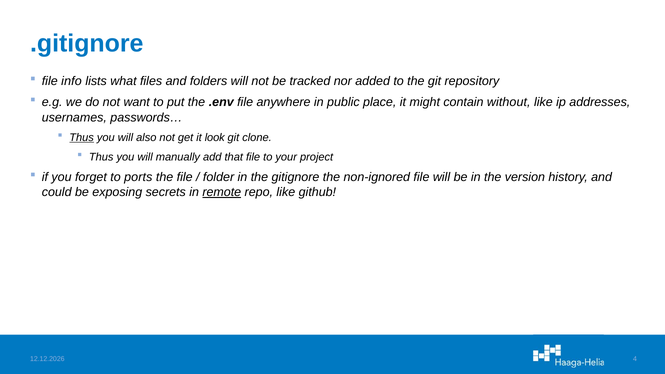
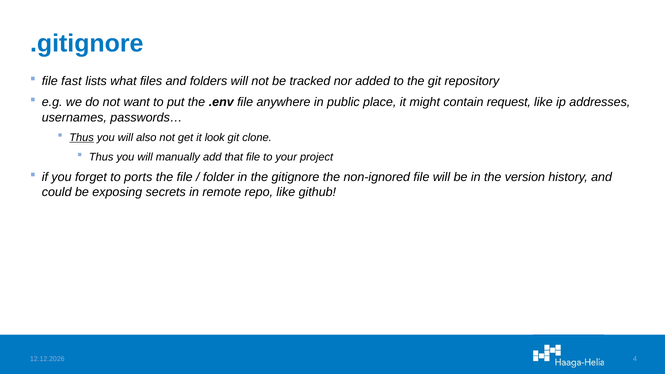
info: info -> fast (71, 81)
without: without -> request (509, 102)
remote underline: present -> none (222, 192)
